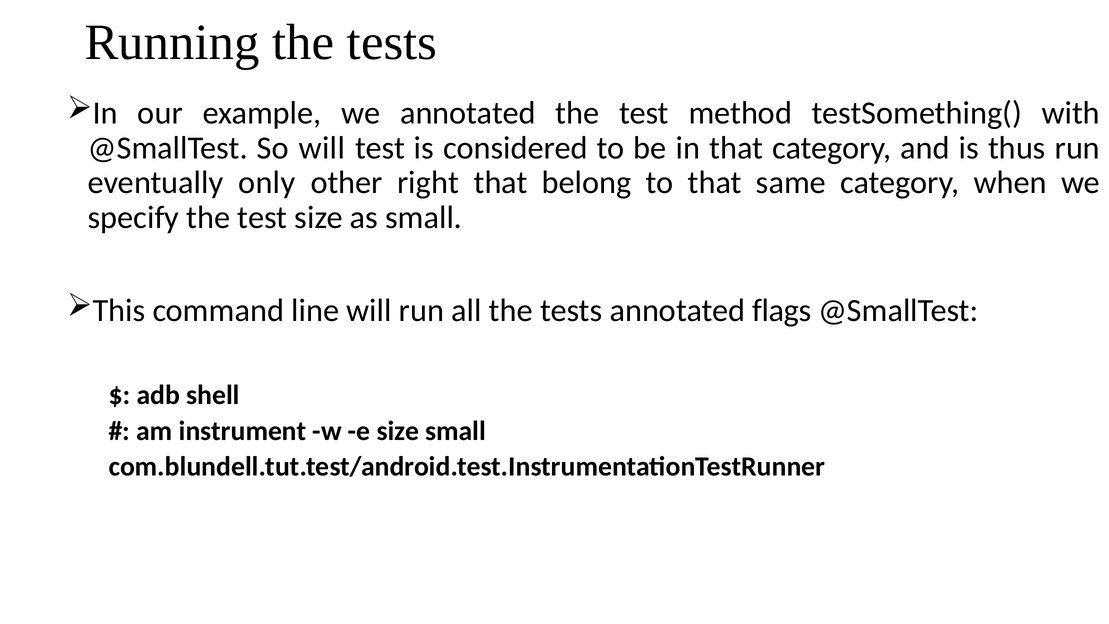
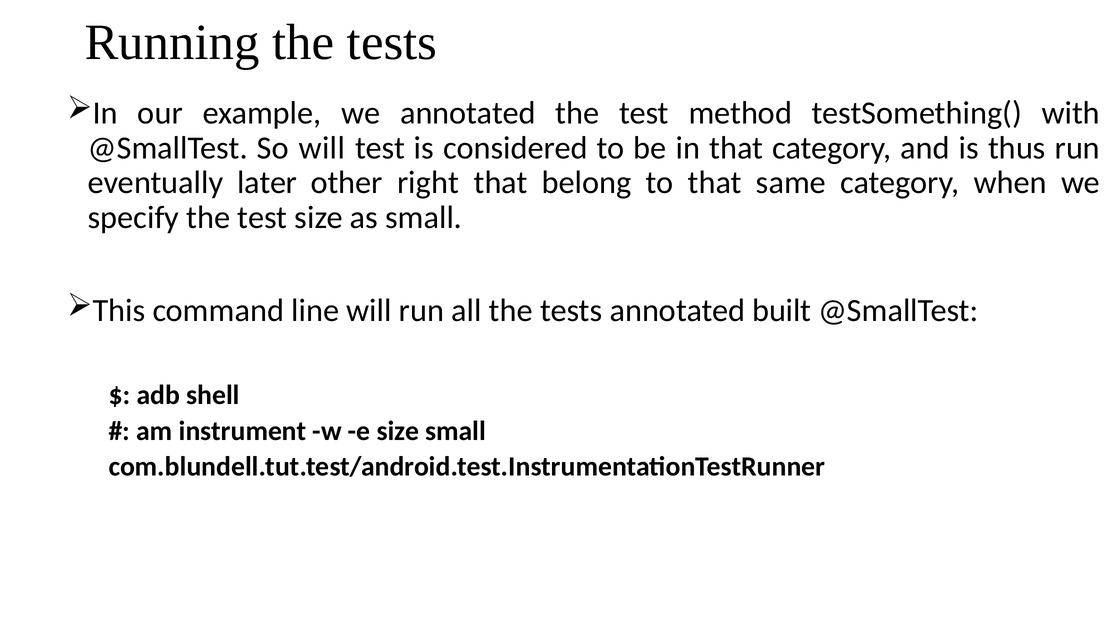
only: only -> later (267, 183)
flags: flags -> built (782, 310)
